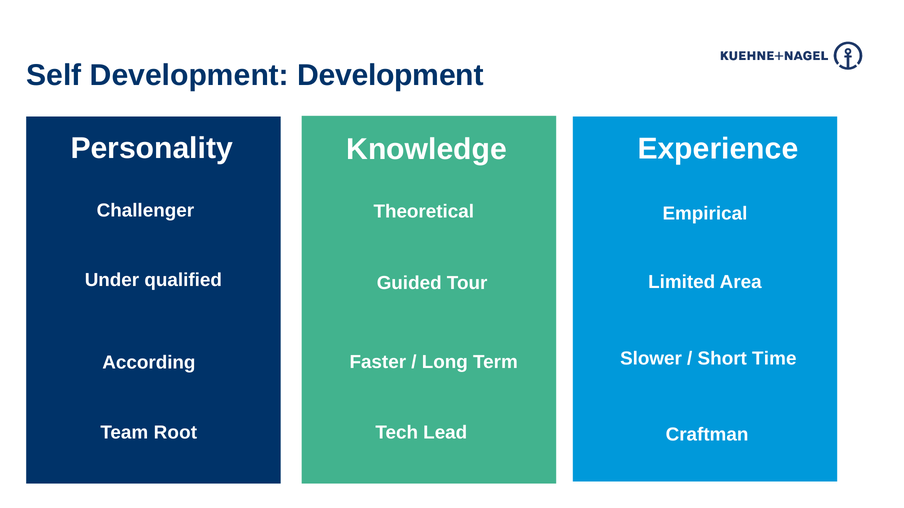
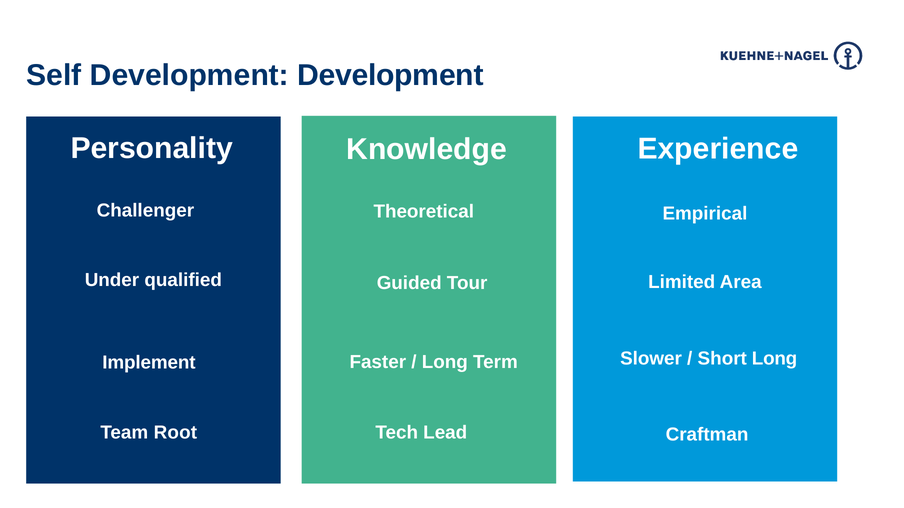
Short Time: Time -> Long (775, 359)
According: According -> Implement (149, 363)
